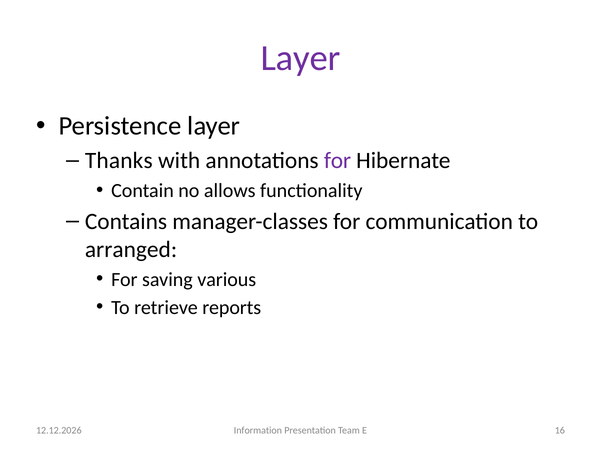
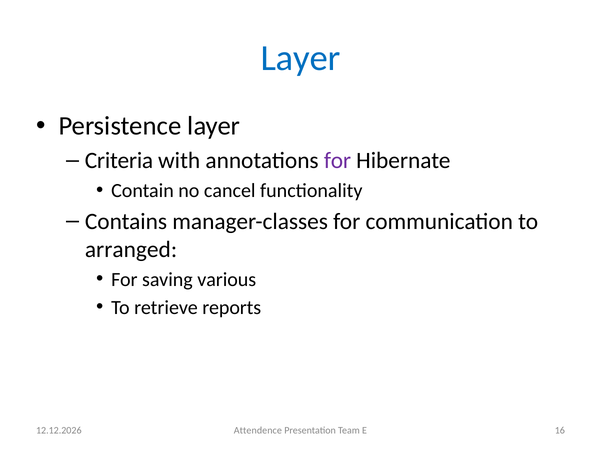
Layer colour: purple -> blue (301, 58)
Thanks: Thanks -> Criteria (119, 161)
allows: allows -> cancel (230, 190)
Information: Information -> Attendence (258, 430)
